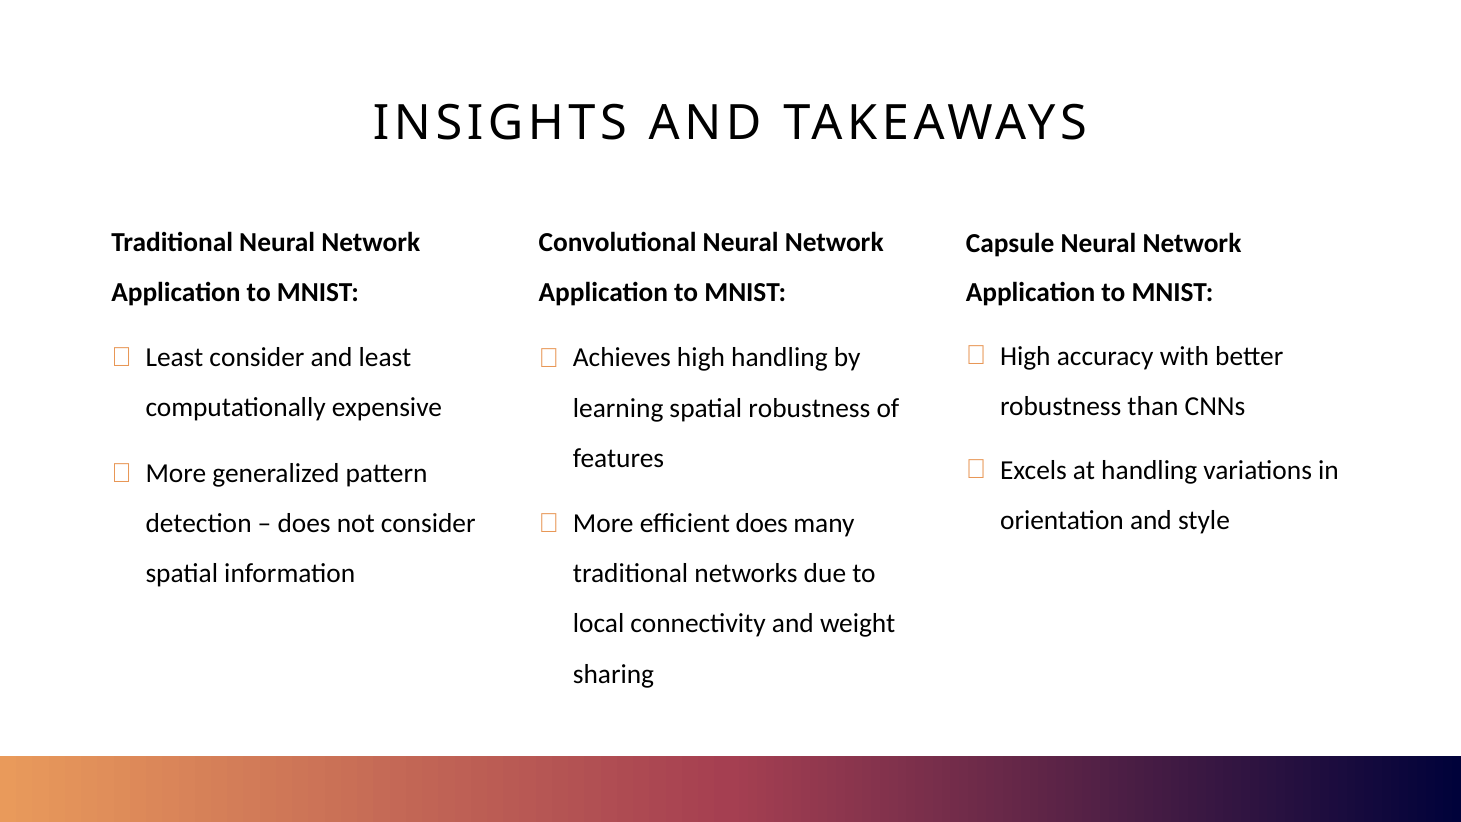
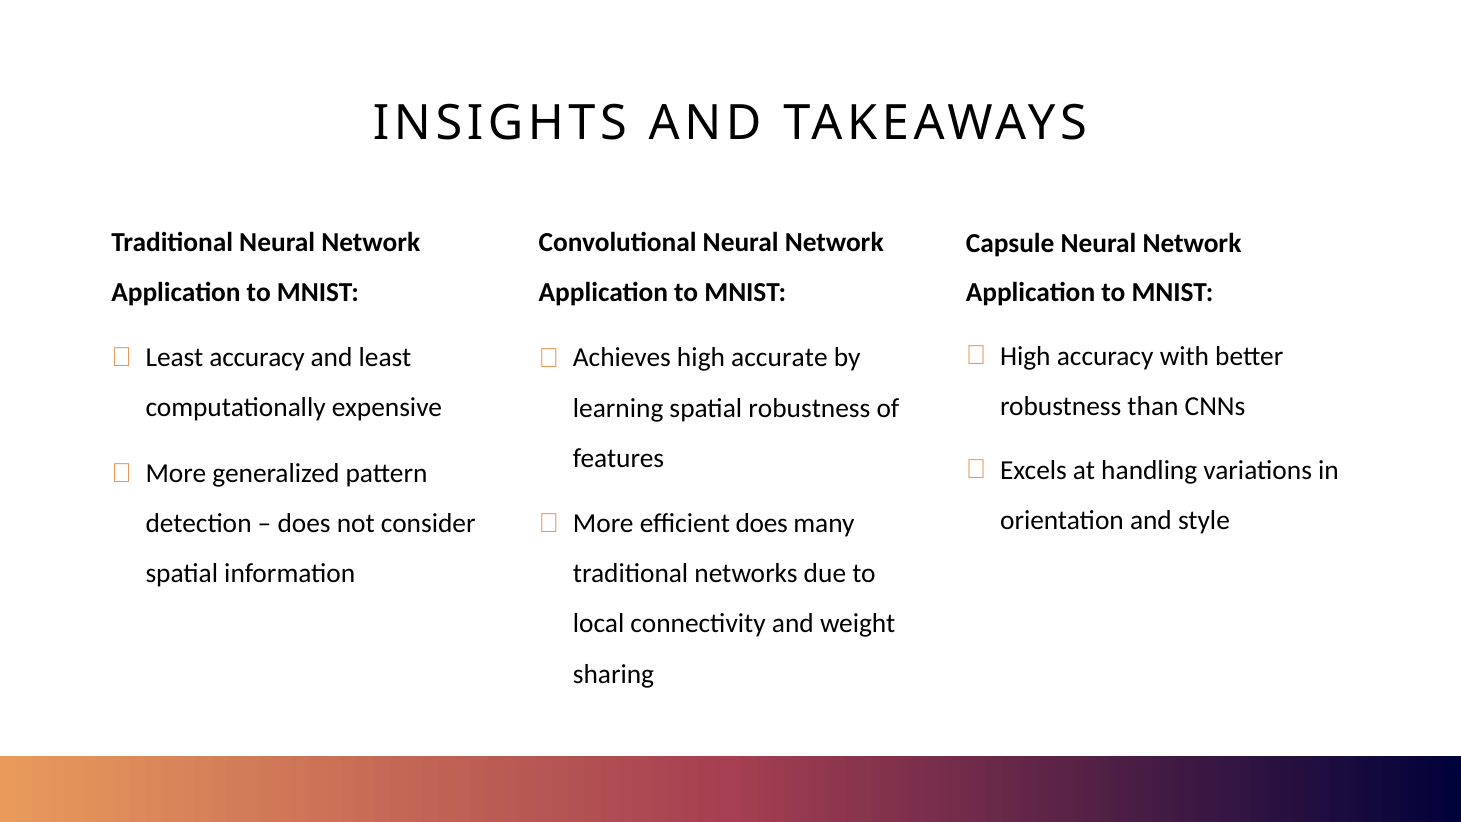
Least consider: consider -> accuracy (257, 357)
high handling: handling -> accurate (779, 358)
